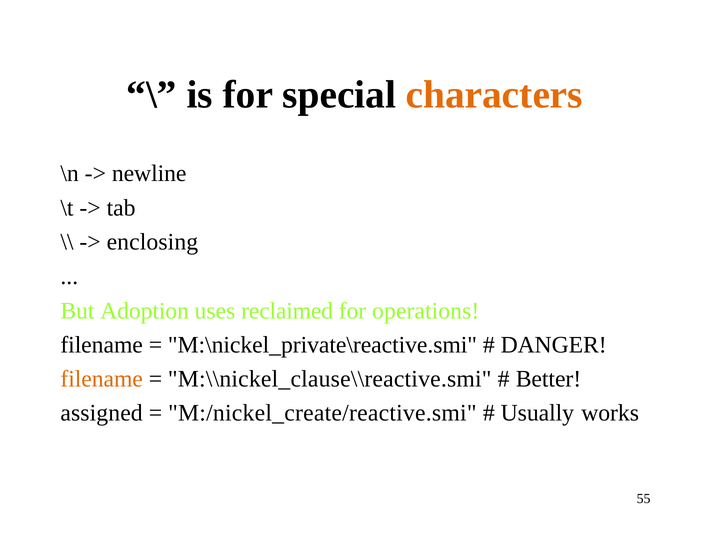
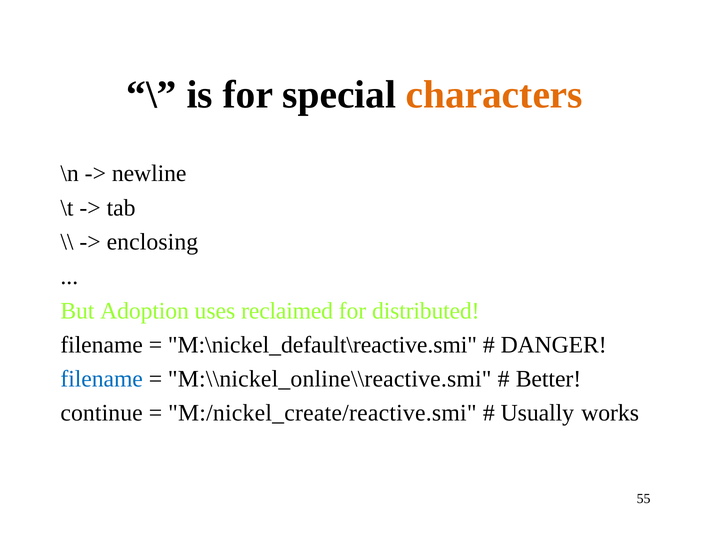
operations: operations -> distributed (426, 311)
M:\nickel_private\reactive.smi: M:\nickel_private\reactive.smi -> M:\nickel_default\reactive.smi (323, 345)
filename colour: orange -> blue (102, 379)
M:\\nickel_clause\\reactive.smi: M:\\nickel_clause\\reactive.smi -> M:\\nickel_online\\reactive.smi (330, 379)
assigned: assigned -> continue (102, 413)
